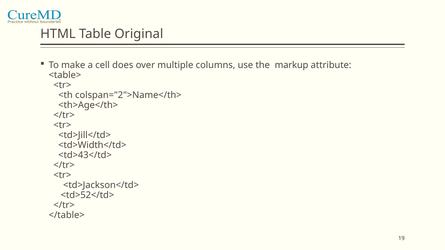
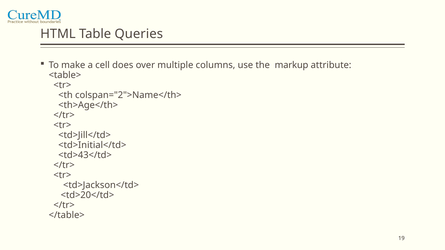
Original: Original -> Queries (139, 34)
<td>Width</td>: <td>Width</td> -> <td>Initial</td> (92, 145)
<td>52</td>: <td>52</td> -> <td>20</td> (87, 195)
